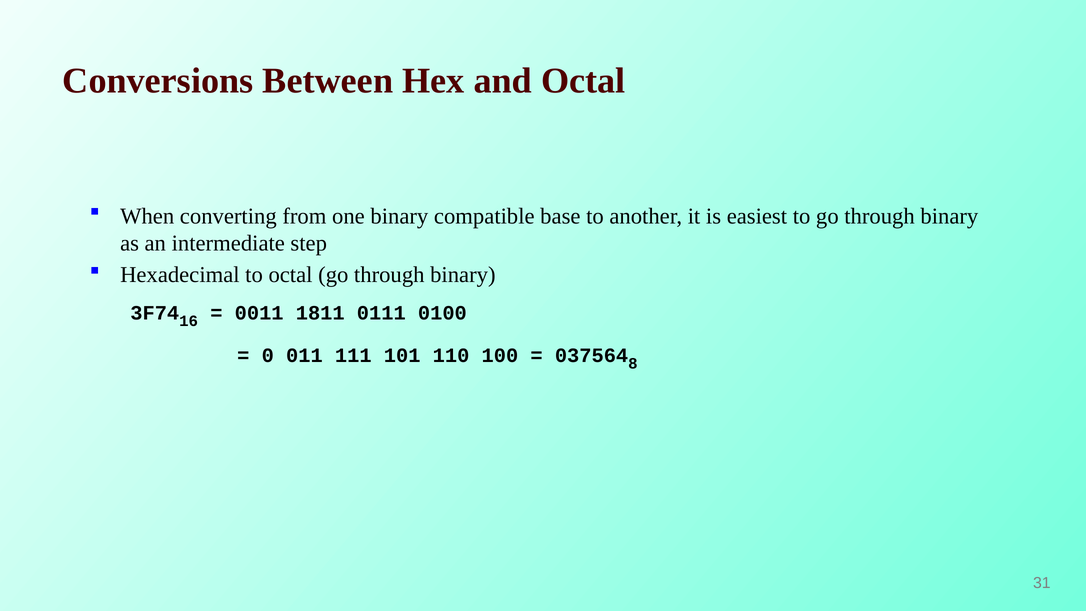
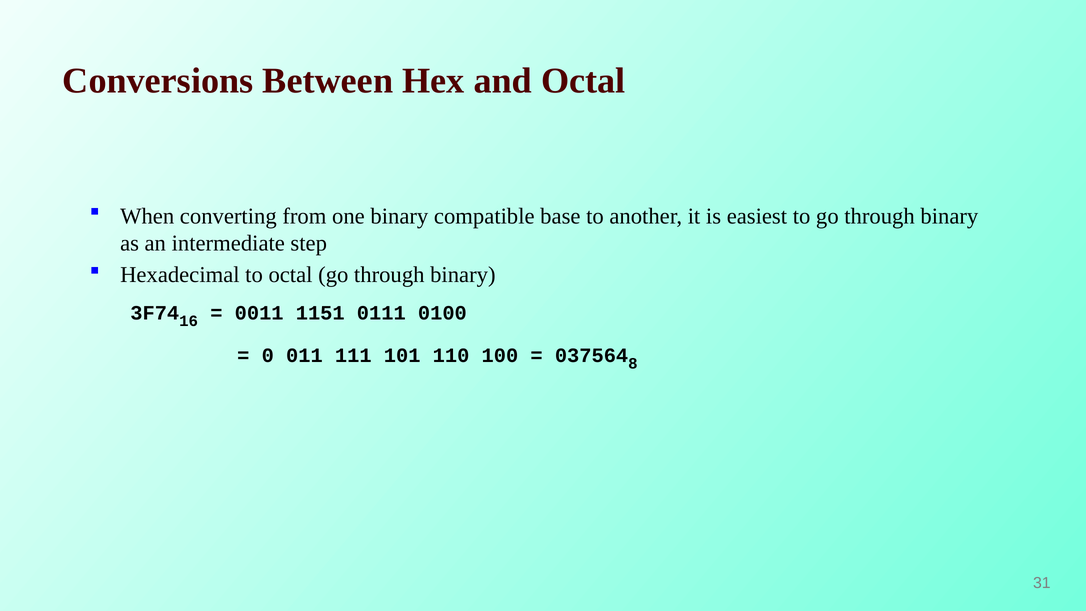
1811: 1811 -> 1151 (320, 313)
